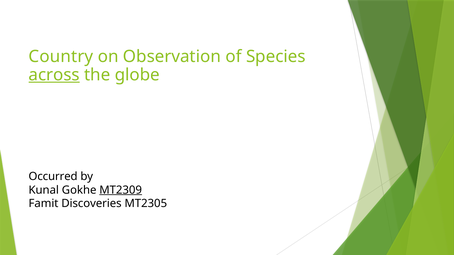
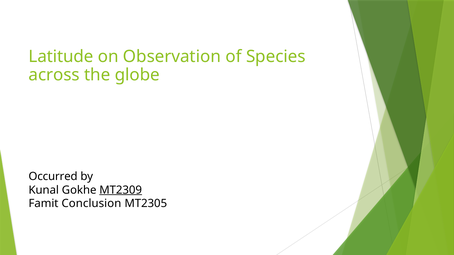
Country: Country -> Latitude (61, 57)
across underline: present -> none (54, 75)
Discoveries: Discoveries -> Conclusion (91, 204)
